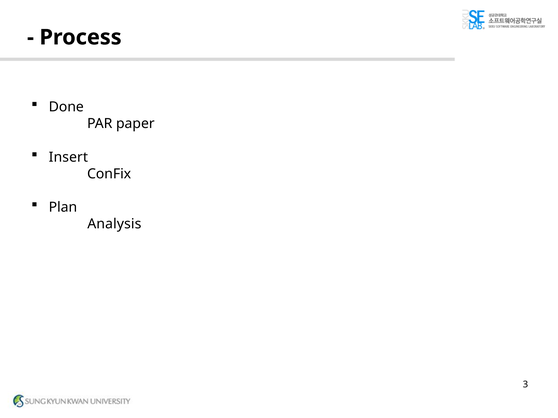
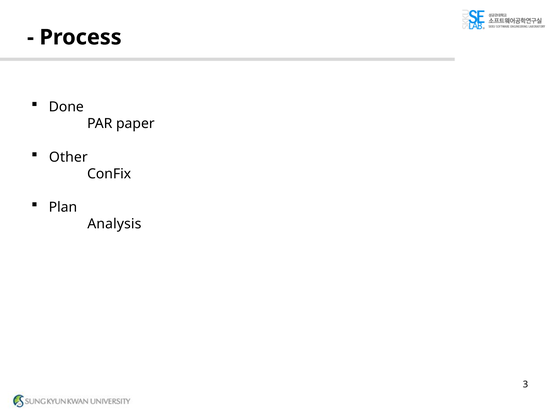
Insert: Insert -> Other (68, 157)
